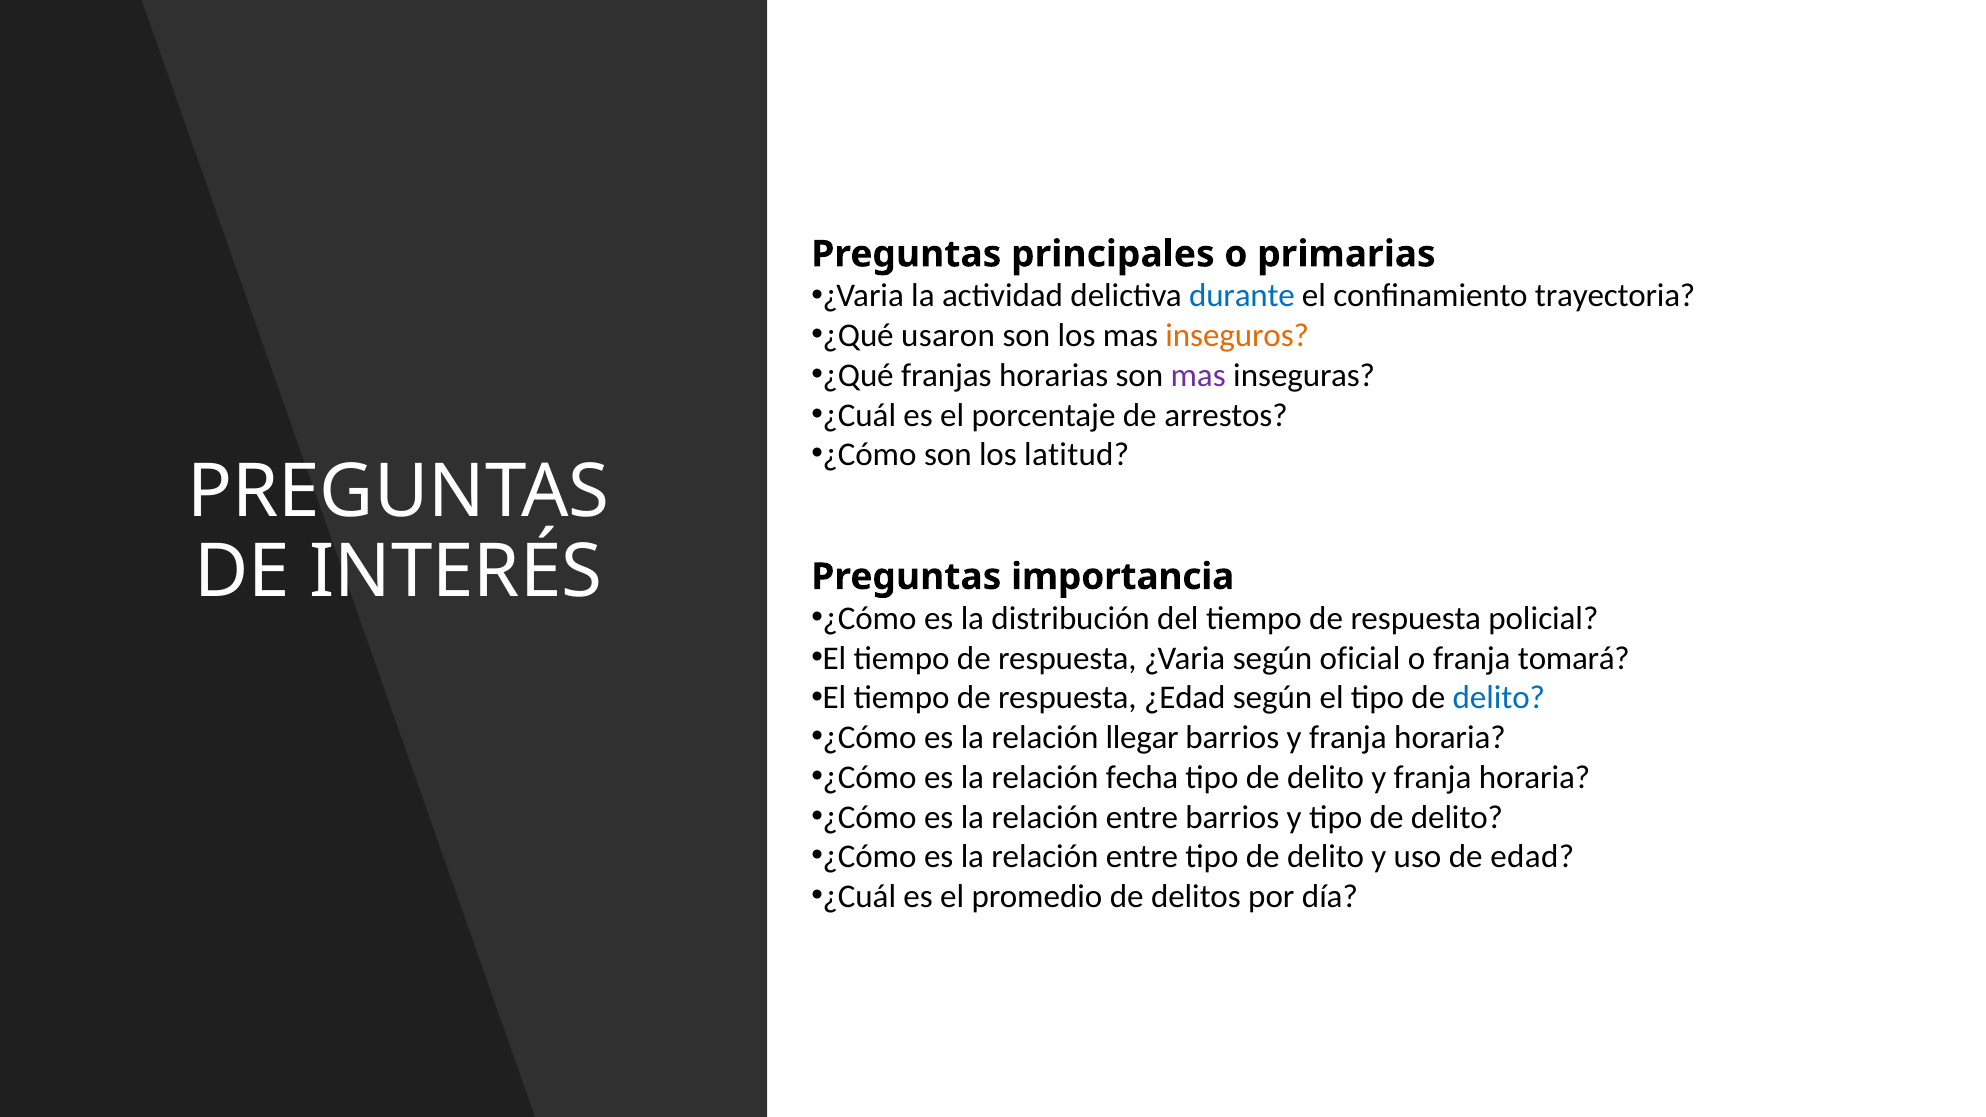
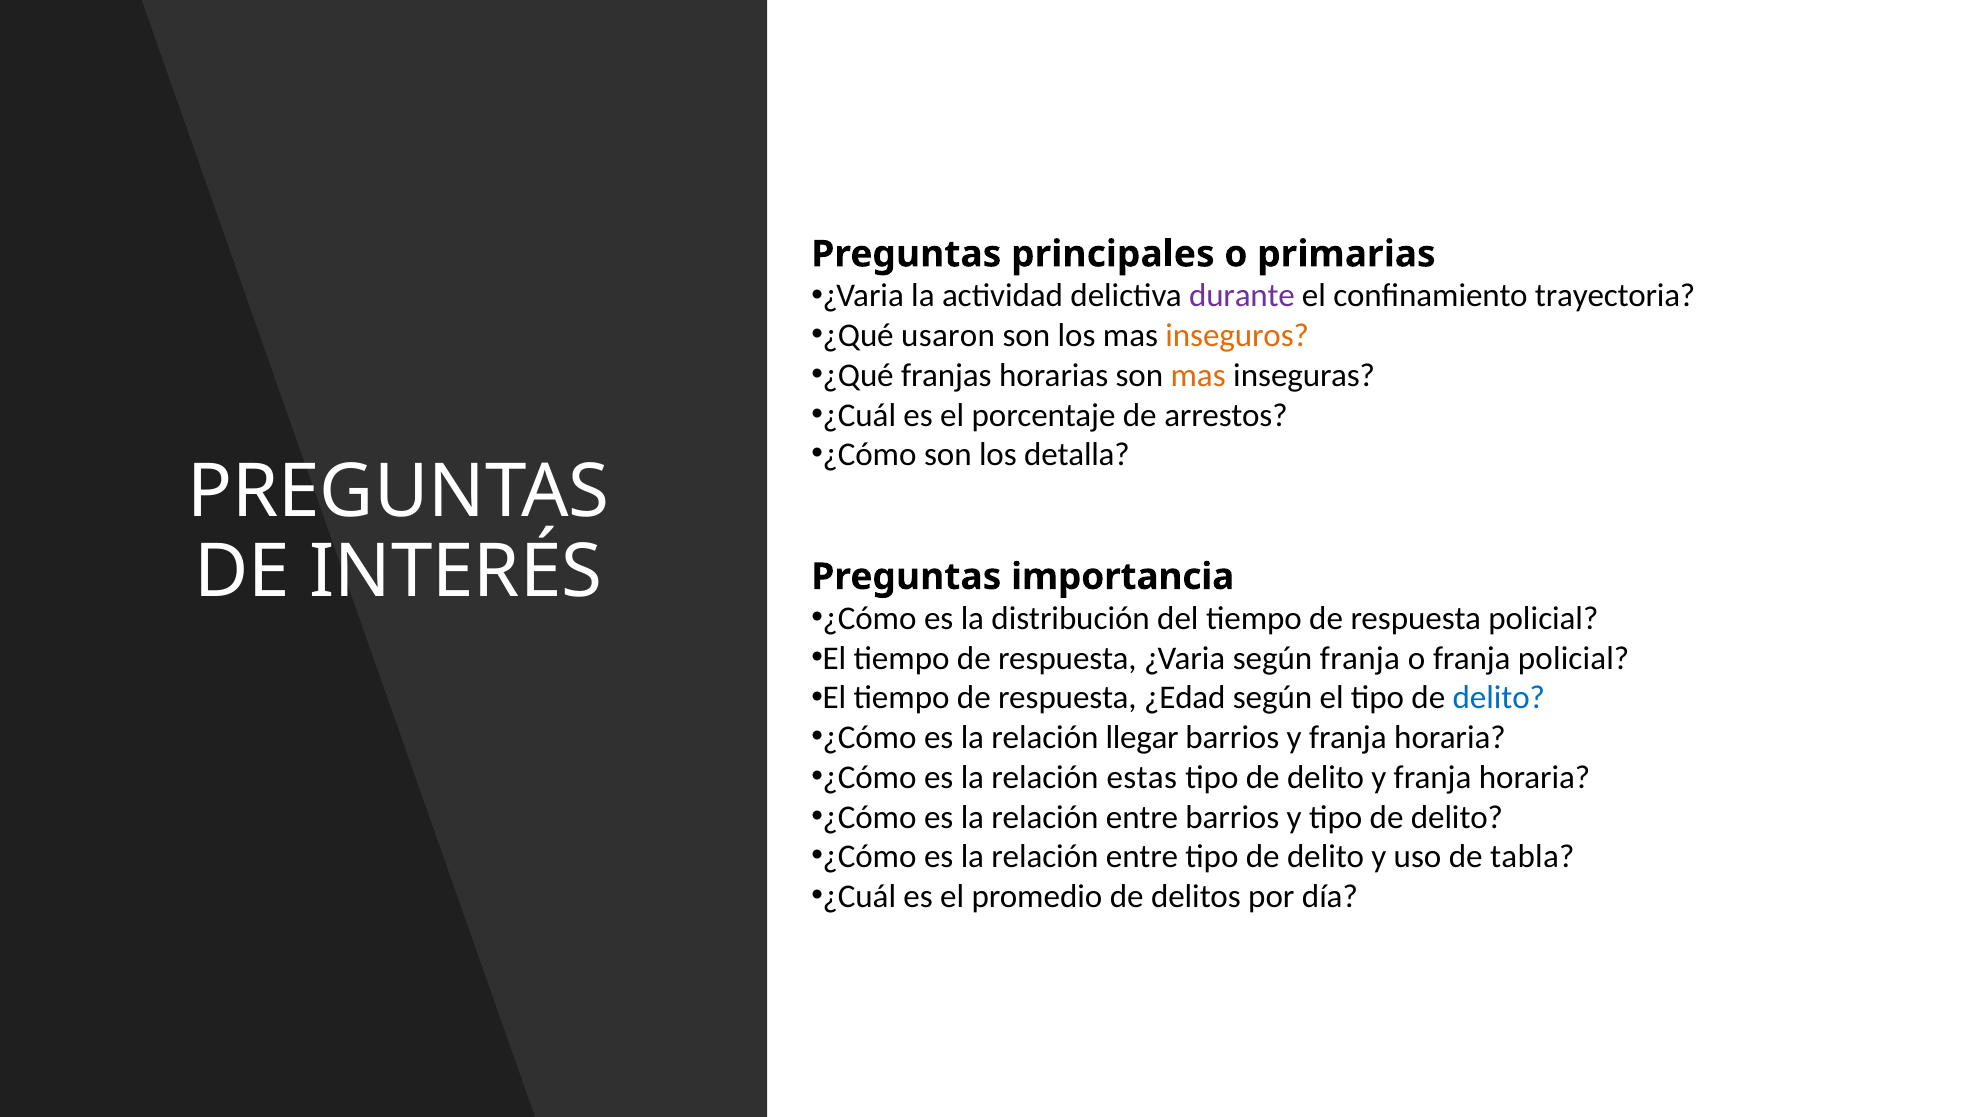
durante colour: blue -> purple (1242, 296)
mas colour: purple -> orange (1198, 375)
latitud: latitud -> detalla (1077, 455)
según oficial: oficial -> franja (1360, 658)
franja tomará: tomará -> policial (1574, 658)
fecha: fecha -> estas (1142, 778)
edad: edad -> tabla (1532, 857)
